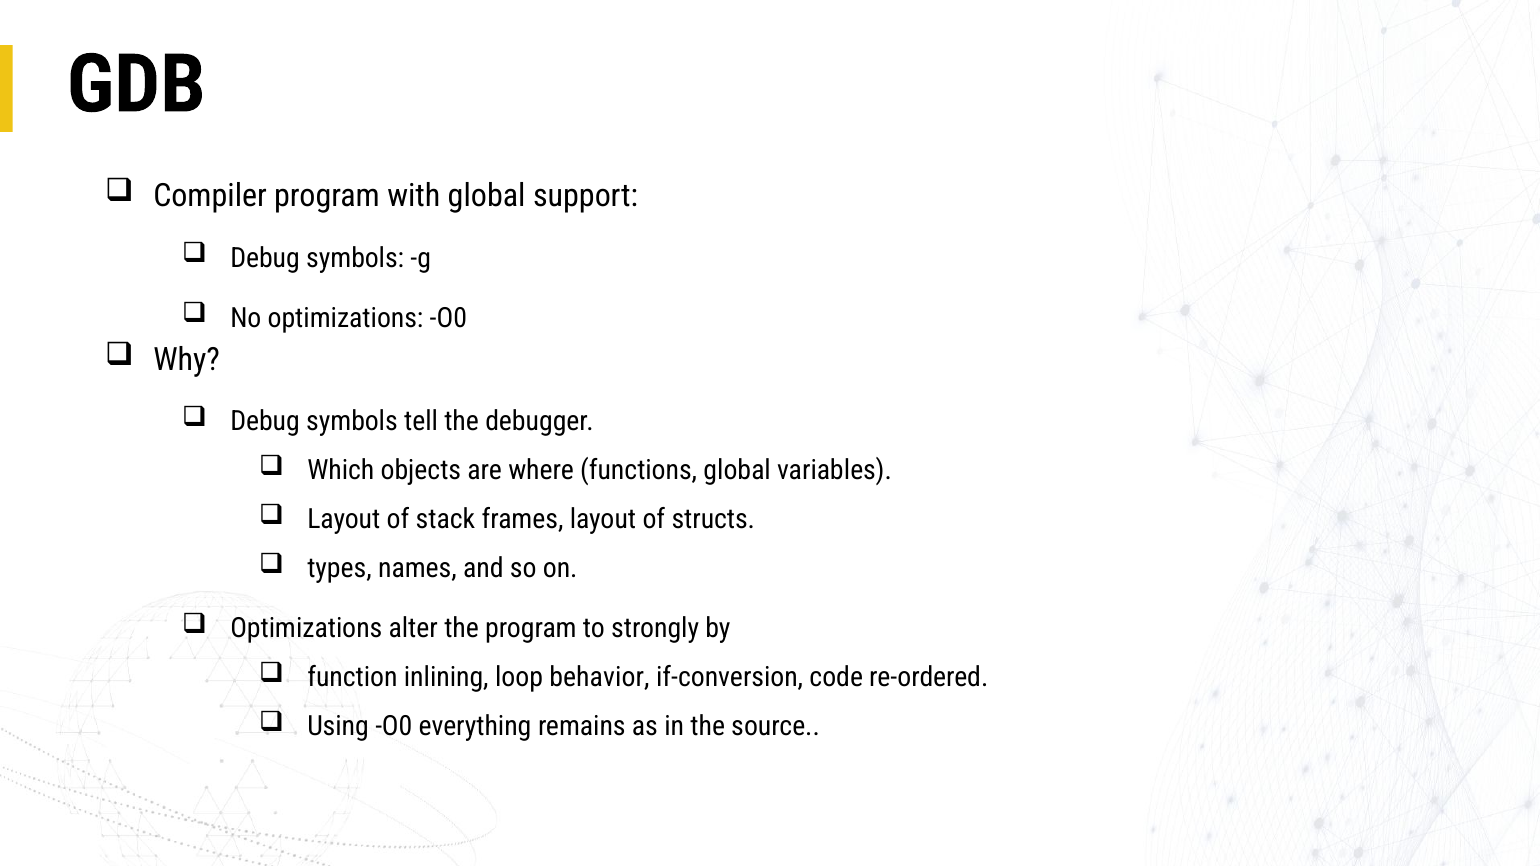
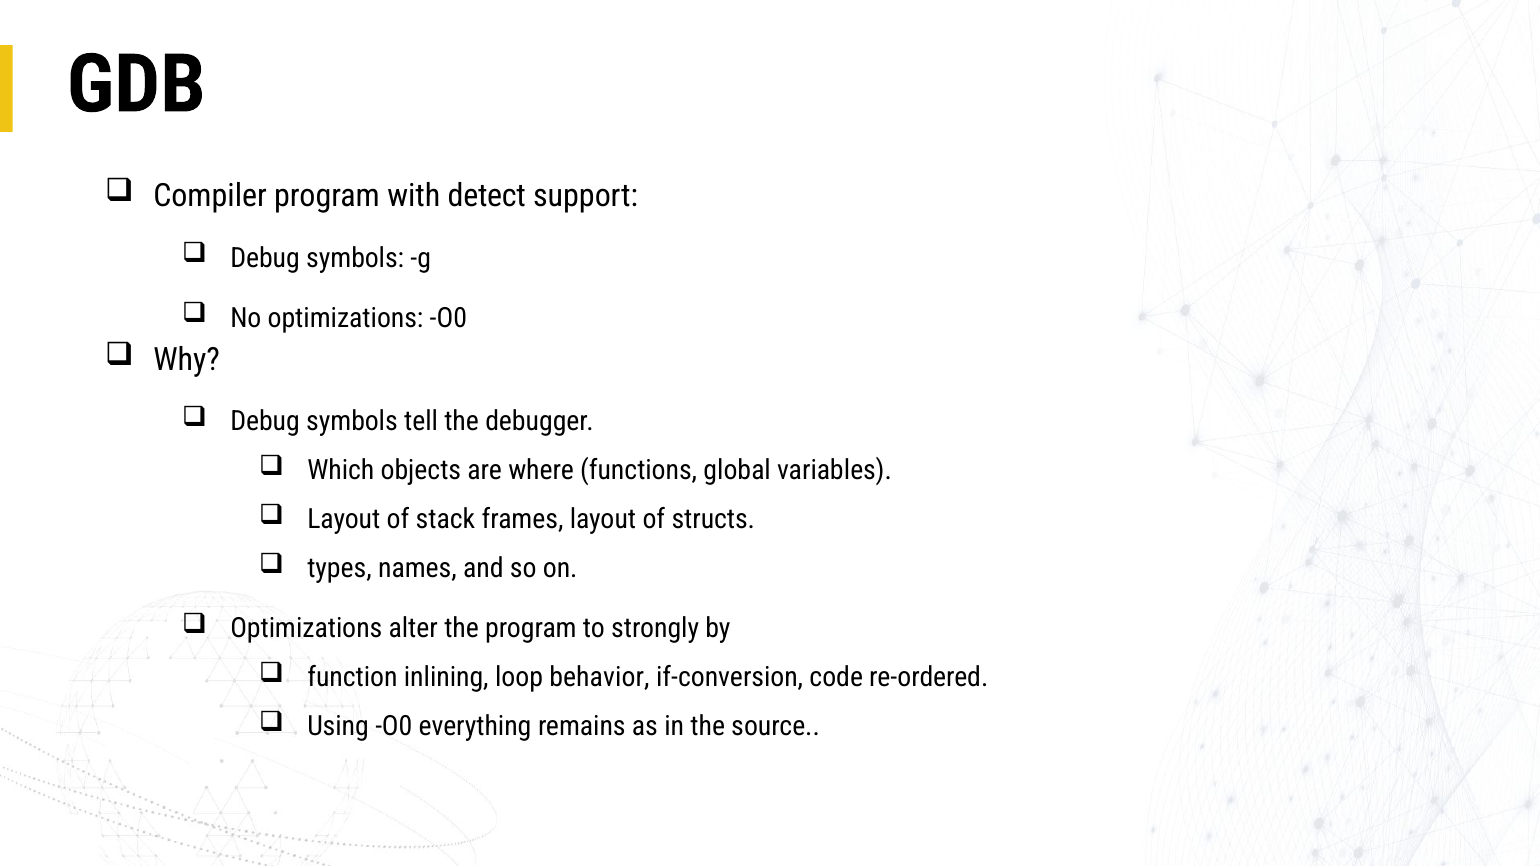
with global: global -> detect (487, 196)
